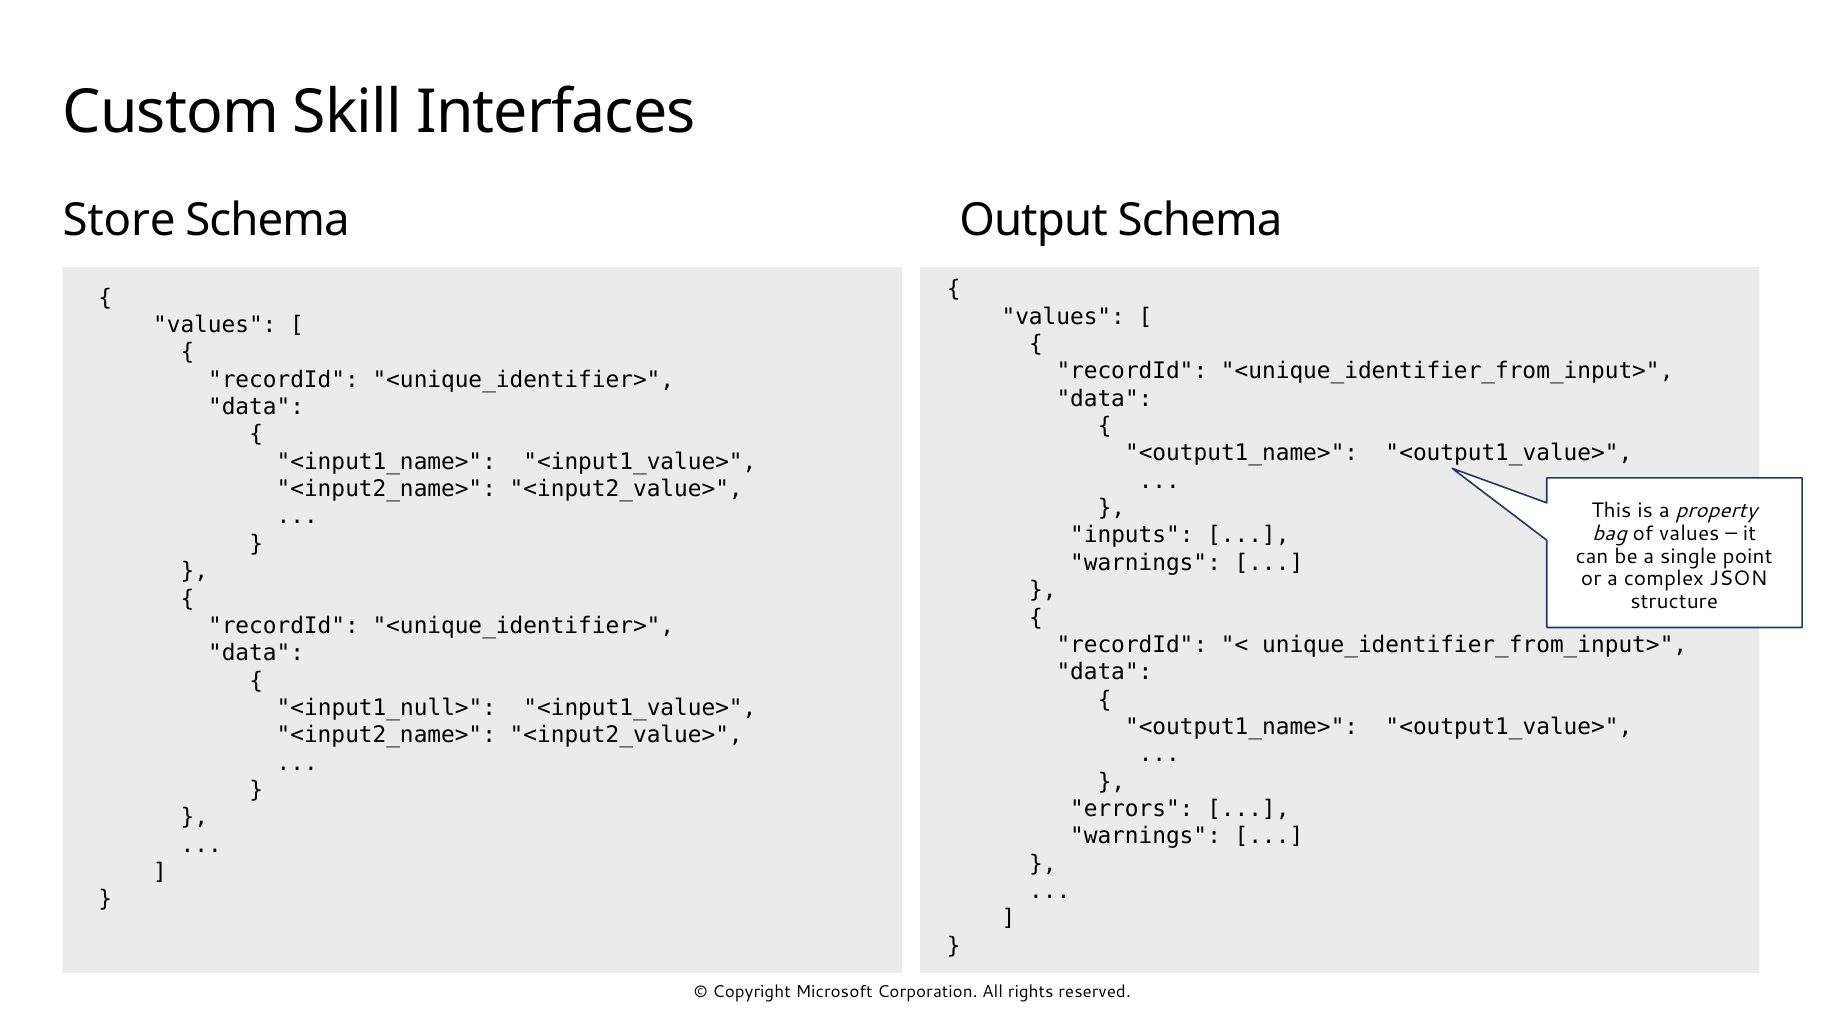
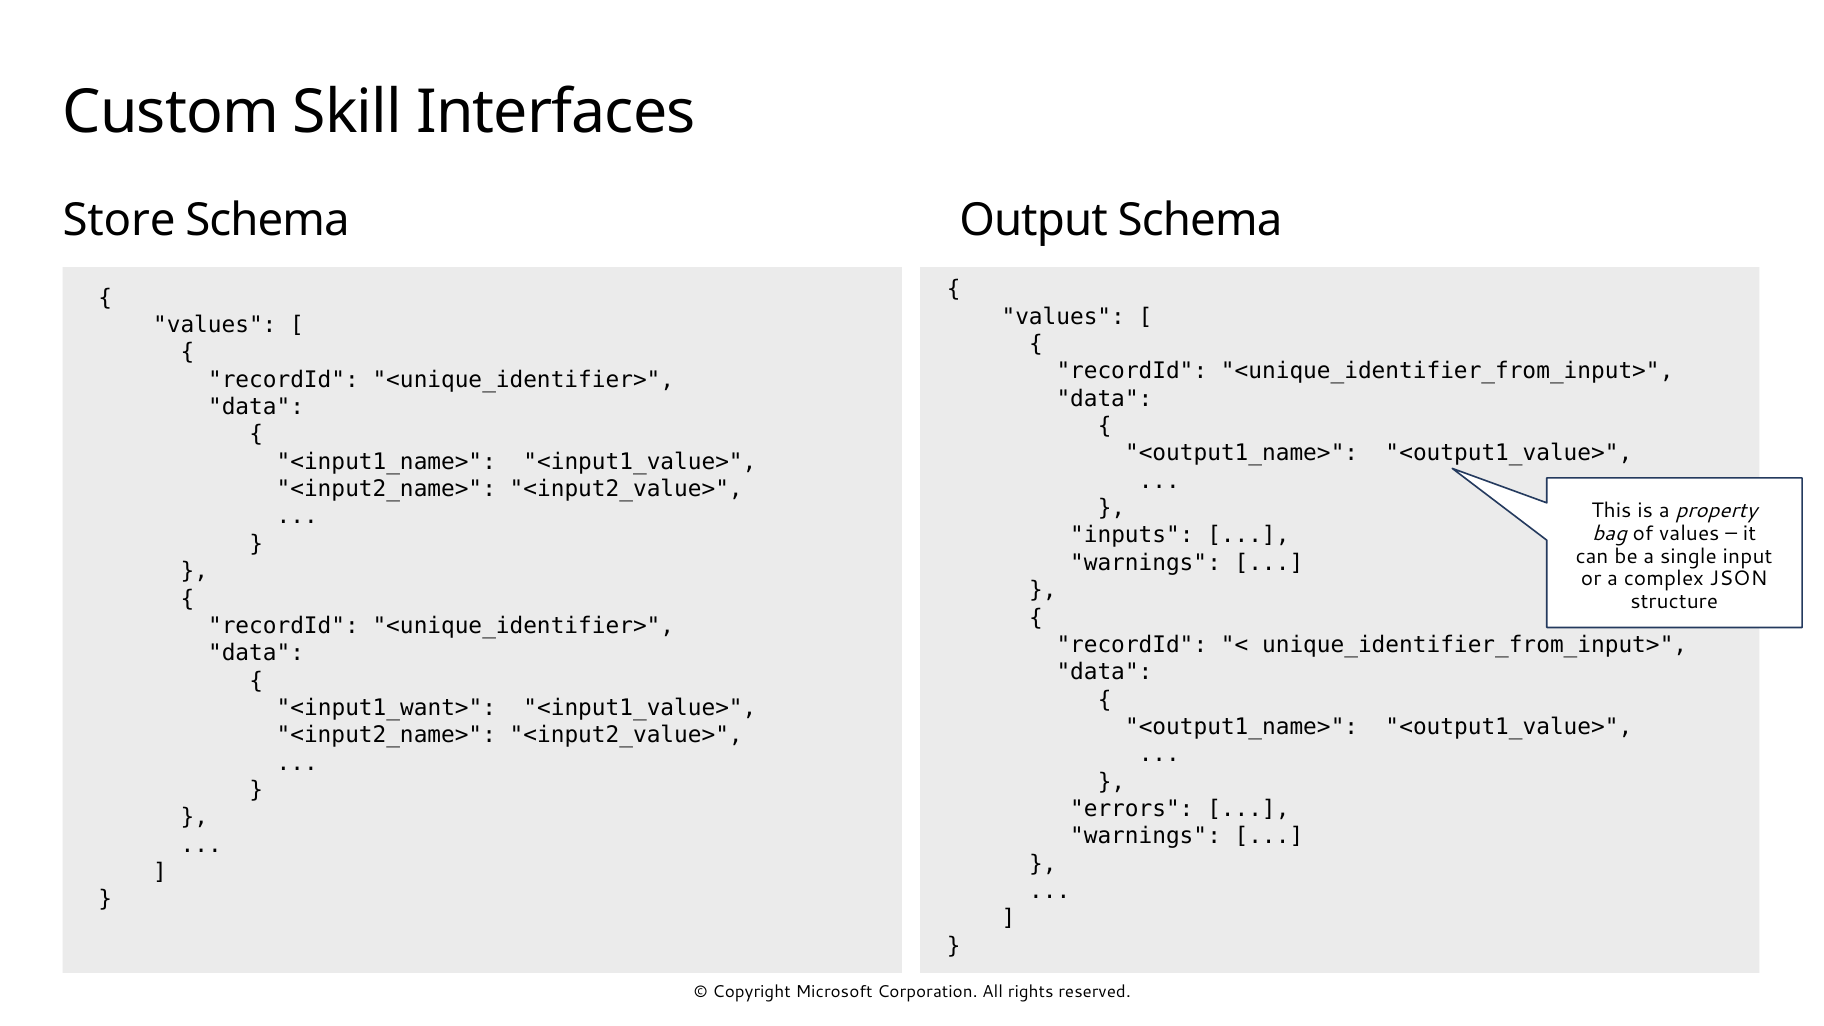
point: point -> input (1748, 556)
<input1_null>: <input1_null> -> <input1_want> (386, 708)
